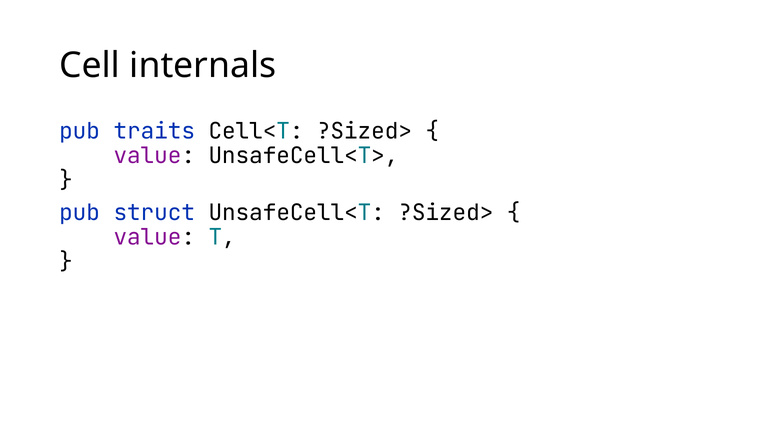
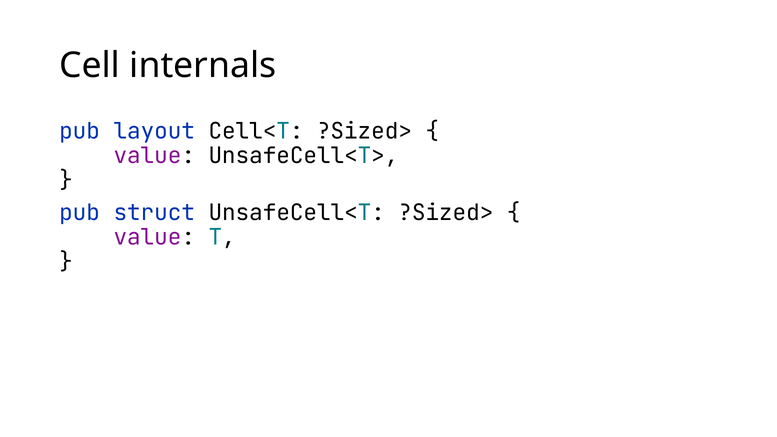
traits: traits -> layout (154, 131)
